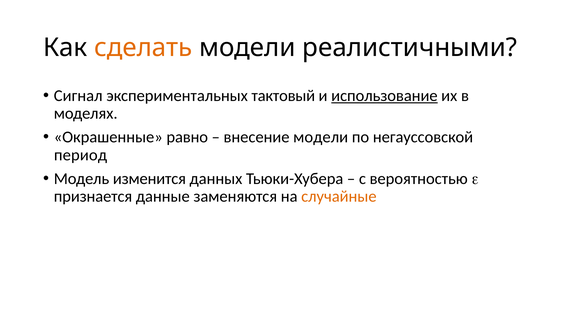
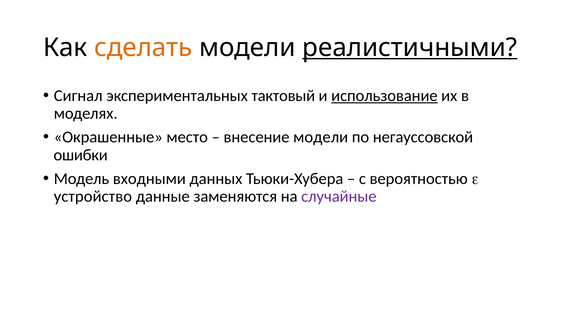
реалистичными underline: none -> present (410, 48)
равно: равно -> место (187, 137)
период: период -> ошибки (81, 155)
изменится: изменится -> входными (149, 179)
признается: признается -> устройство (93, 197)
случайные colour: orange -> purple (339, 197)
